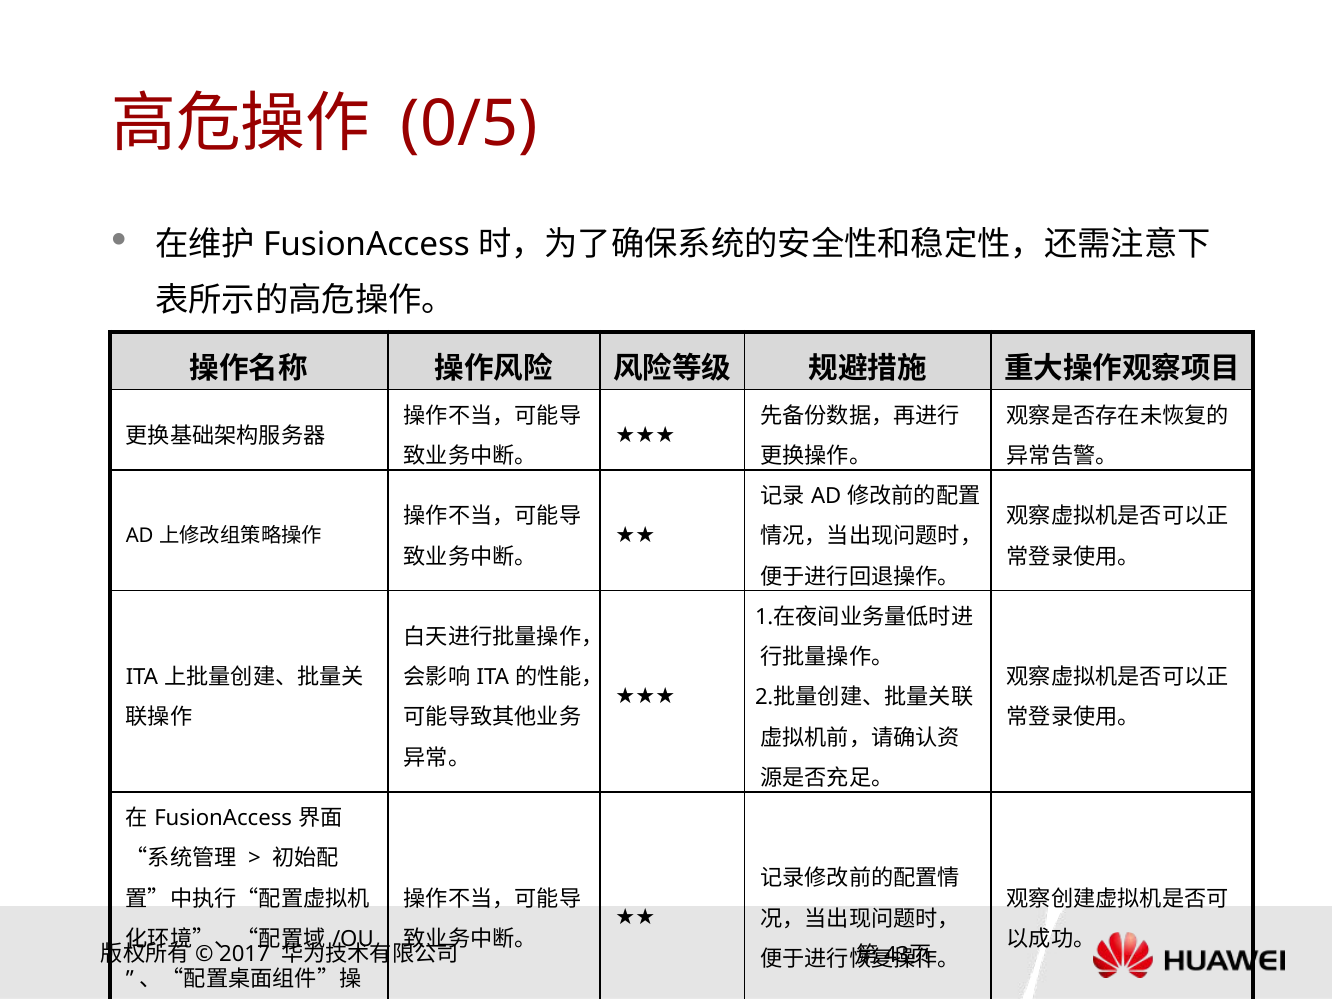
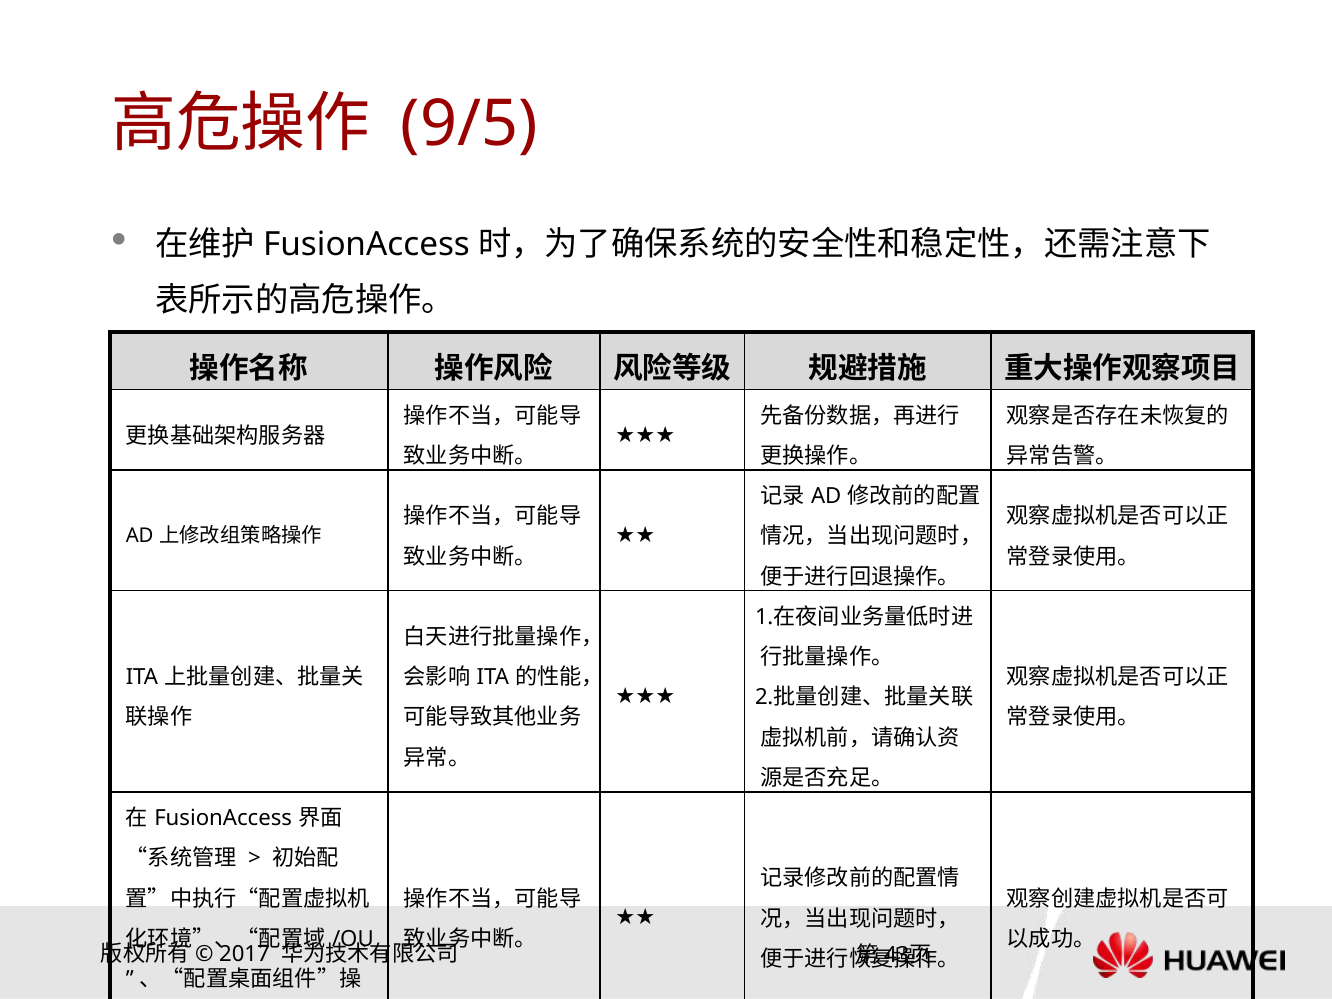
0/5: 0/5 -> 9/5 (469, 124)
